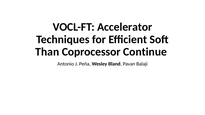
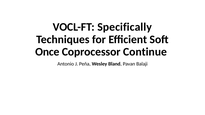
Accelerator: Accelerator -> Specifically (125, 27)
Than: Than -> Once (47, 52)
